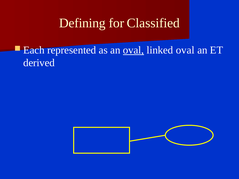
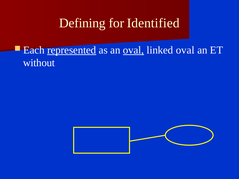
Classified: Classified -> Identified (153, 23)
represented underline: none -> present (72, 50)
derived: derived -> without (39, 63)
